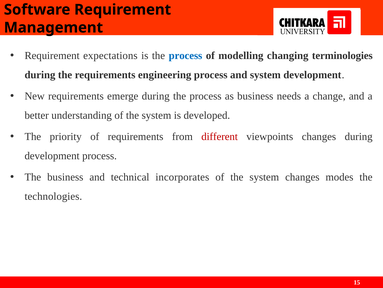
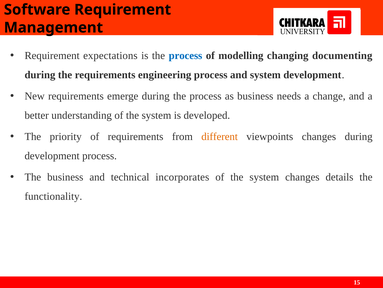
terminologies: terminologies -> documenting (342, 55)
different colour: red -> orange (220, 136)
modes: modes -> details (339, 177)
technologies: technologies -> functionality (53, 196)
